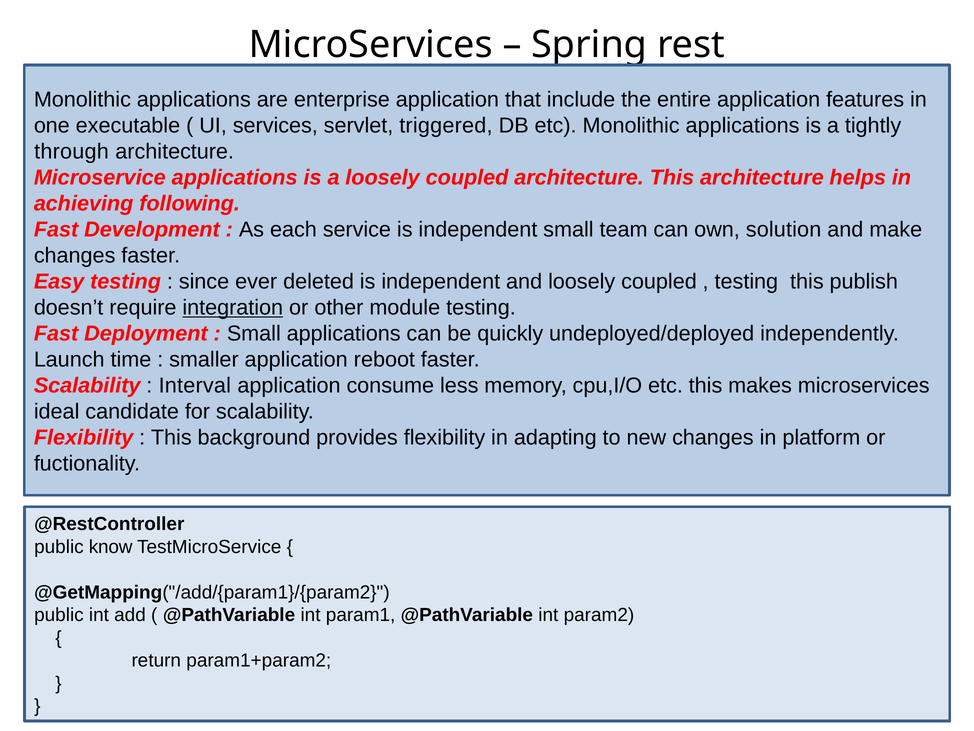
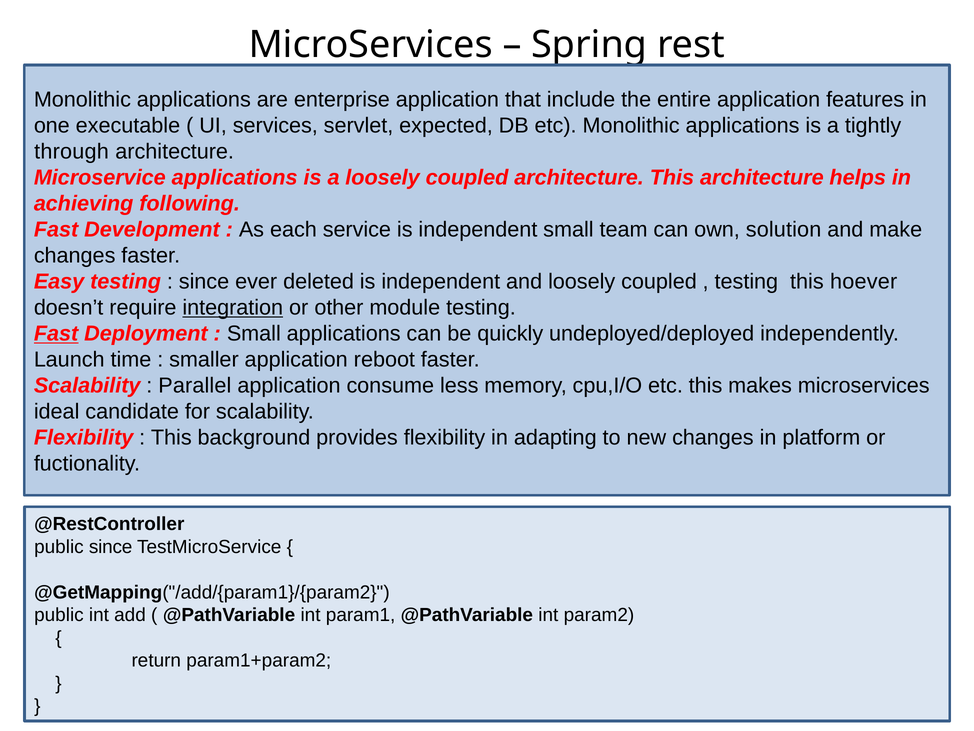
triggered: triggered -> expected (446, 126)
publish: publish -> hoever (864, 281)
Fast underline: none -> present (56, 333)
Interval: Interval -> Parallel (195, 385)
public know: know -> since (111, 547)
